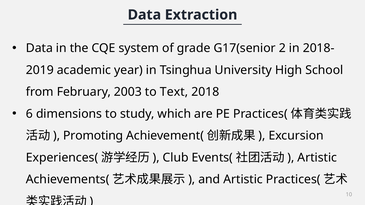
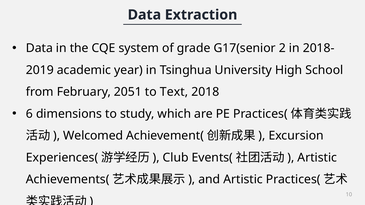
2003: 2003 -> 2051 (128, 92)
Promoting: Promoting -> Welcomed (93, 136)
